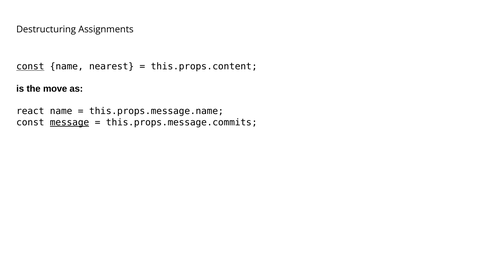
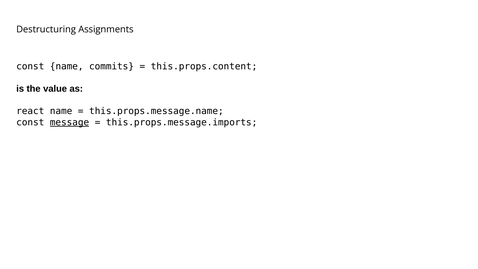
const underline: present -> none (30, 66)
nearest: nearest -> commits (112, 66)
move: move -> value (55, 89)
this.props.message.commits: this.props.message.commits -> this.props.message.imports (182, 122)
